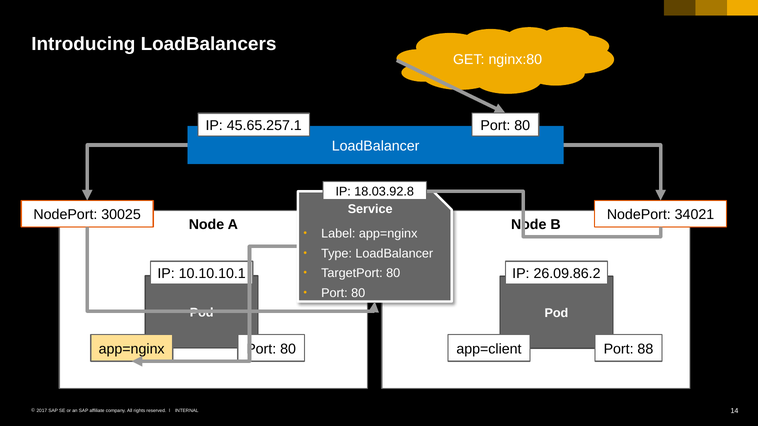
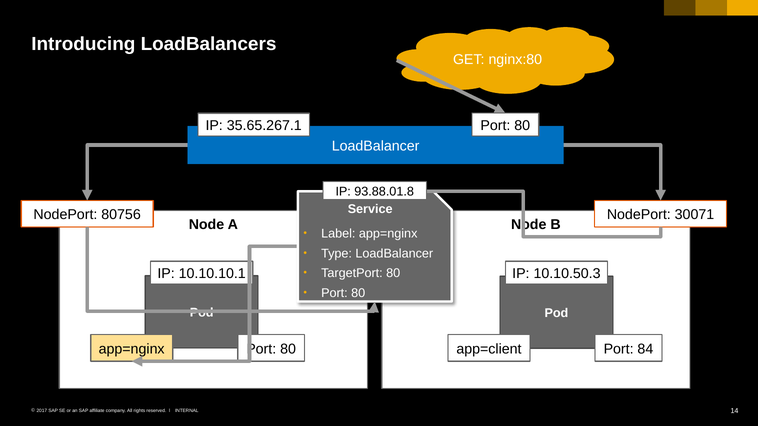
45.65.257.1: 45.65.257.1 -> 35.65.267.1 (264, 126)
18.03.92.8: 18.03.92.8 -> 93.88.01.8 (384, 191)
30025: 30025 -> 80756 (121, 215)
34021: 34021 -> 30071 (694, 215)
26.09.86.2: 26.09.86.2 -> 10.10.50.3 (567, 274)
88: 88 -> 84 (645, 349)
